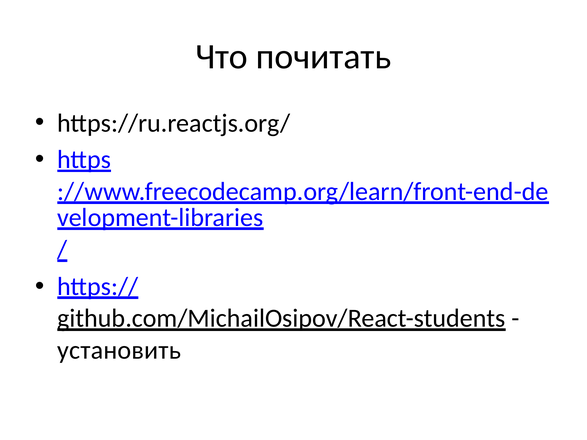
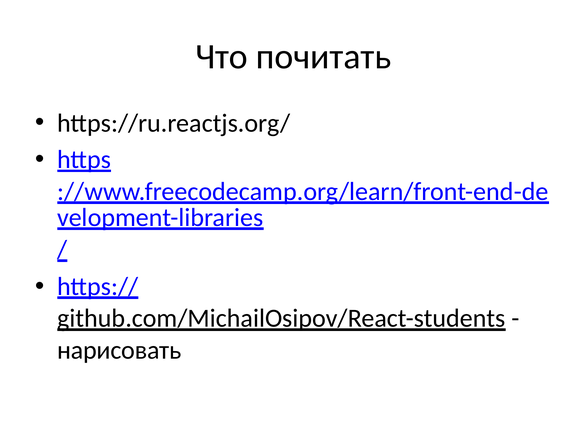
установить: установить -> нарисовать (119, 350)
